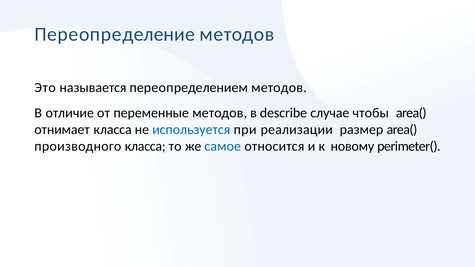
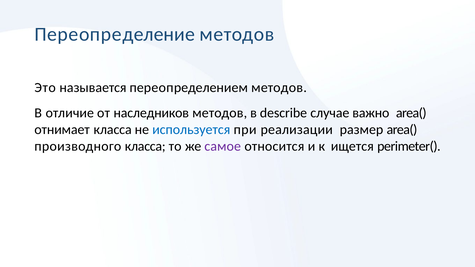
переменные: переменные -> наследников (151, 113)
чтобы: чтобы -> важно (371, 113)
самое colour: blue -> purple (223, 146)
новому: новому -> ищется (352, 146)
